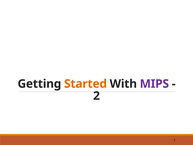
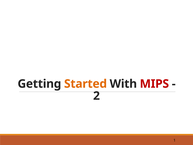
MIPS colour: purple -> red (154, 84)
